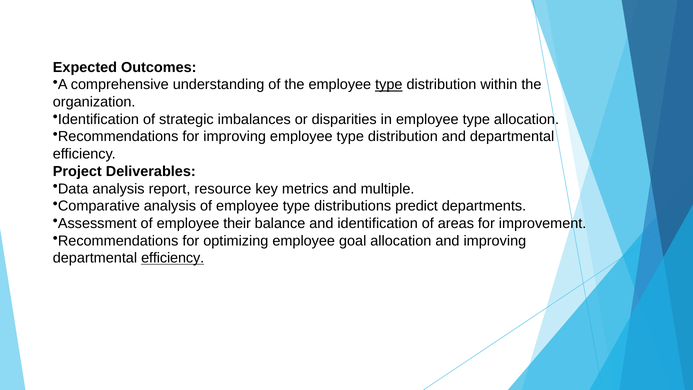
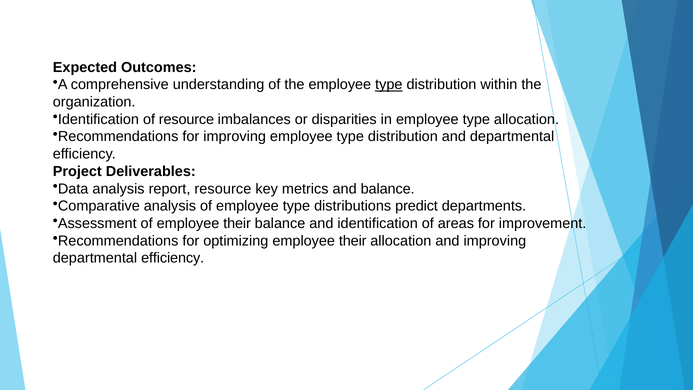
of strategic: strategic -> resource (186, 119)
and multiple: multiple -> balance (388, 189)
optimizing employee goal: goal -> their (353, 241)
efficiency underline: present -> none (173, 258)
